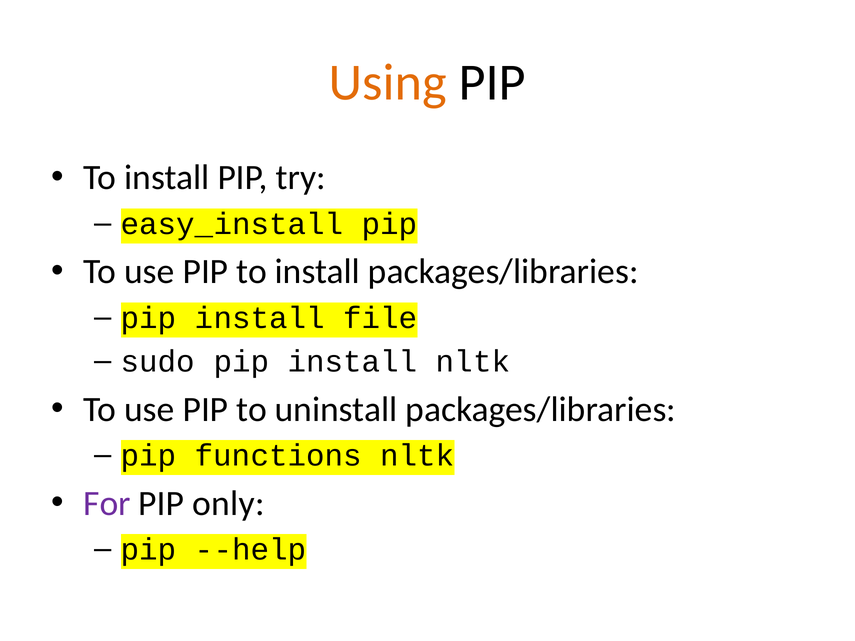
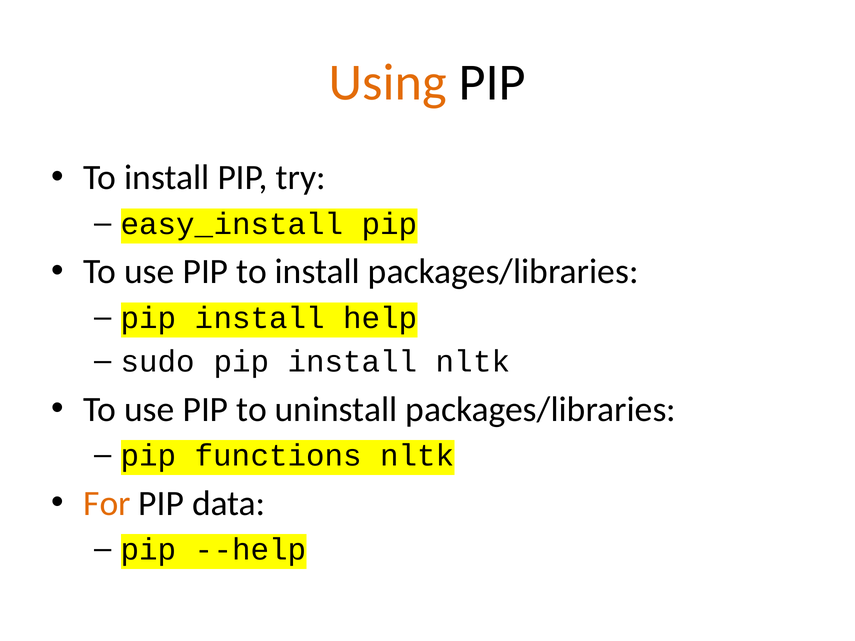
file: file -> help (380, 318)
For colour: purple -> orange (107, 504)
only: only -> data (229, 504)
